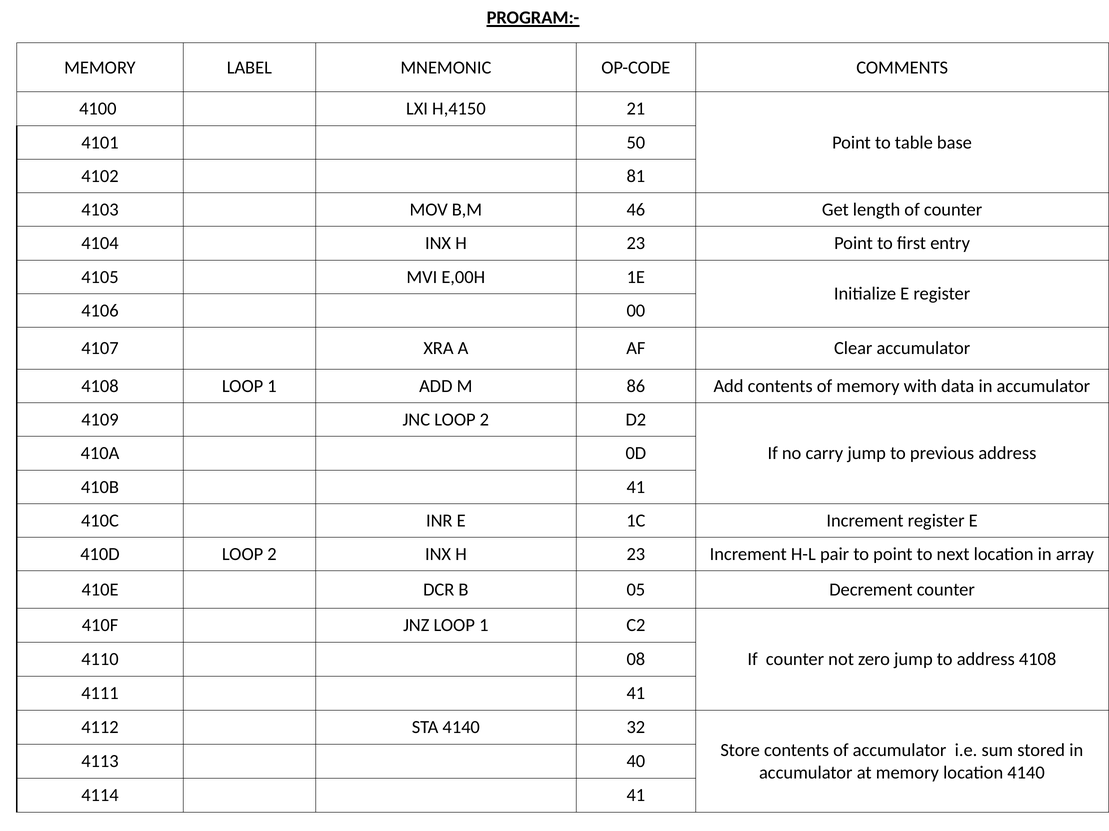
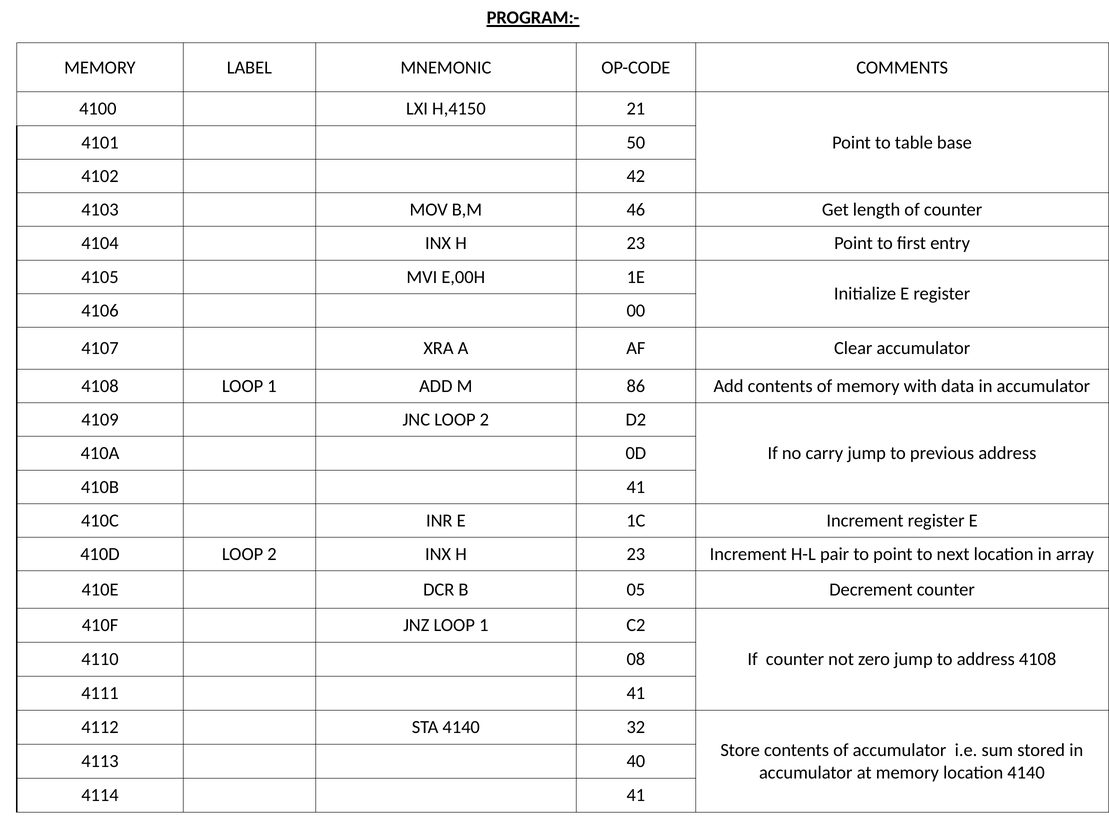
81: 81 -> 42 (636, 176)
